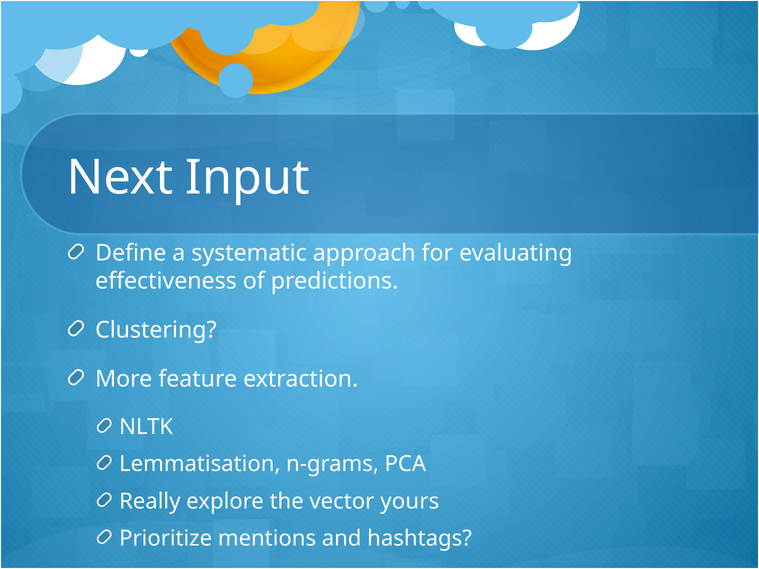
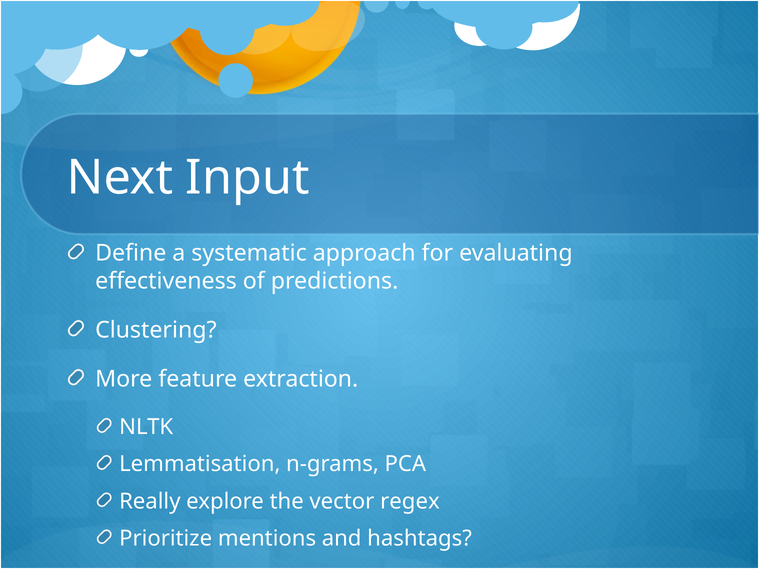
yours: yours -> regex (410, 501)
